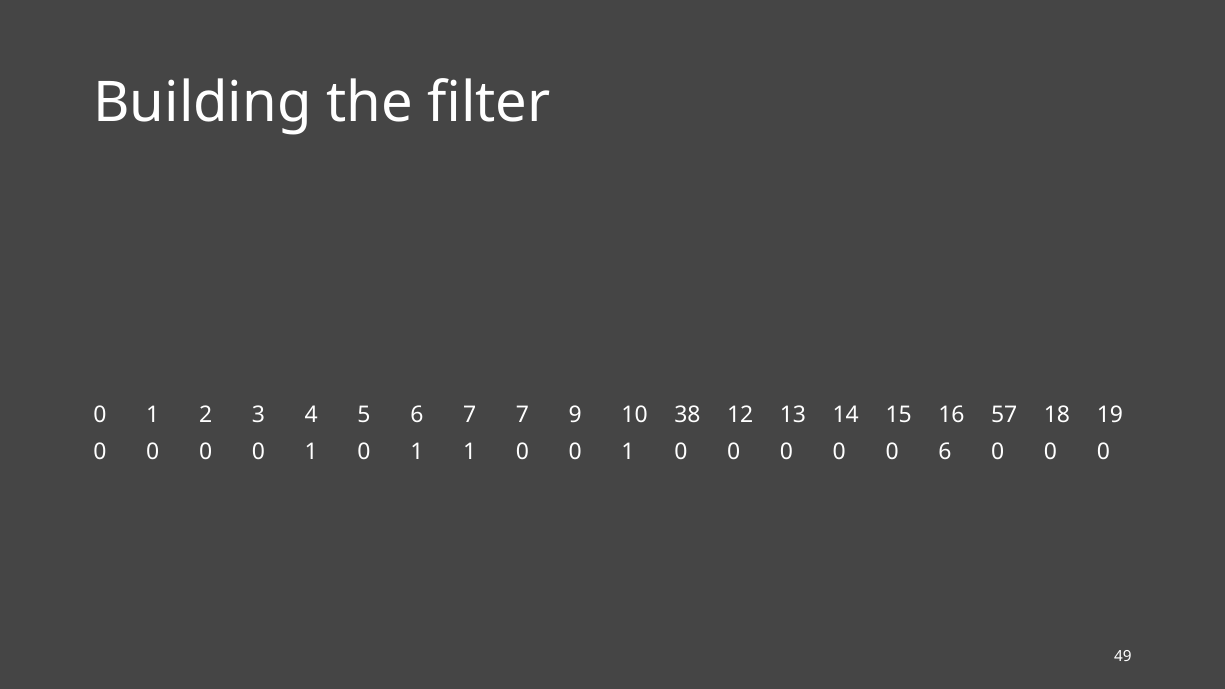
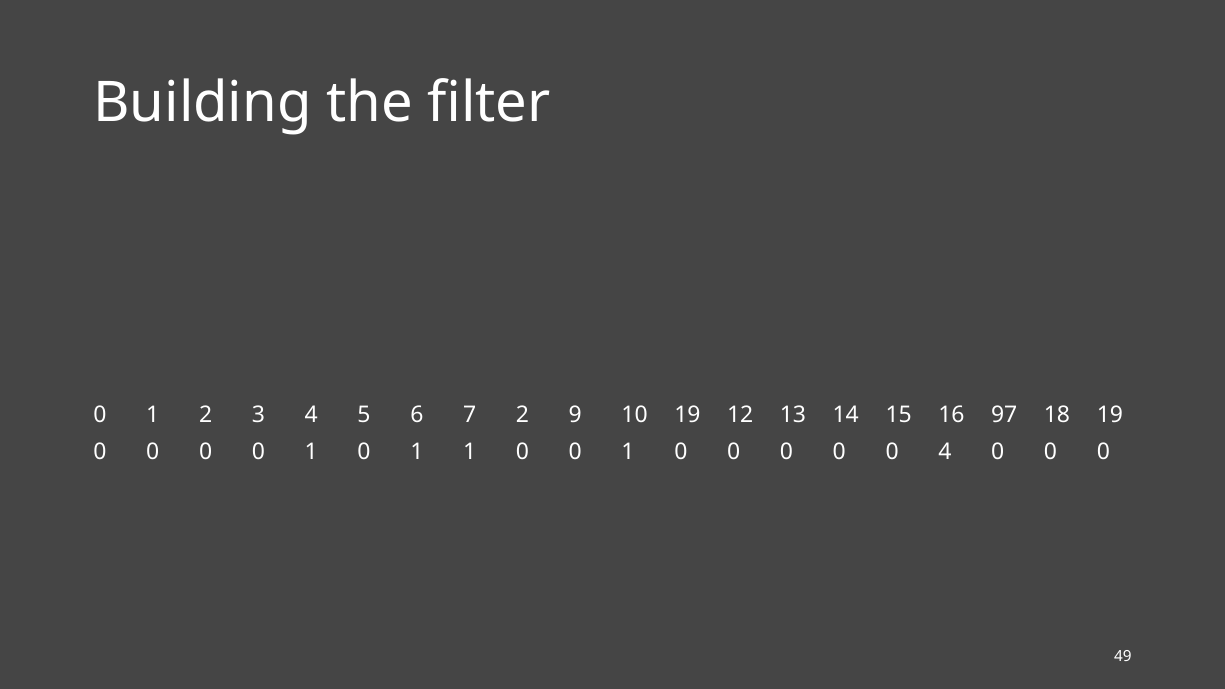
7 7: 7 -> 2 (522, 415)
10 38: 38 -> 19 (687, 415)
57: 57 -> 97 (1004, 415)
0 6: 6 -> 4 (945, 452)
